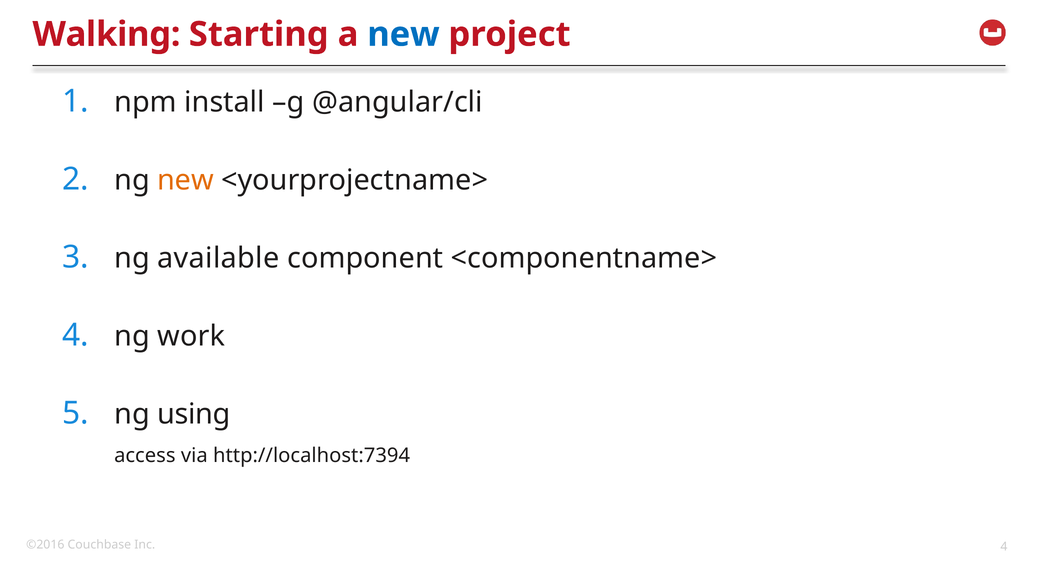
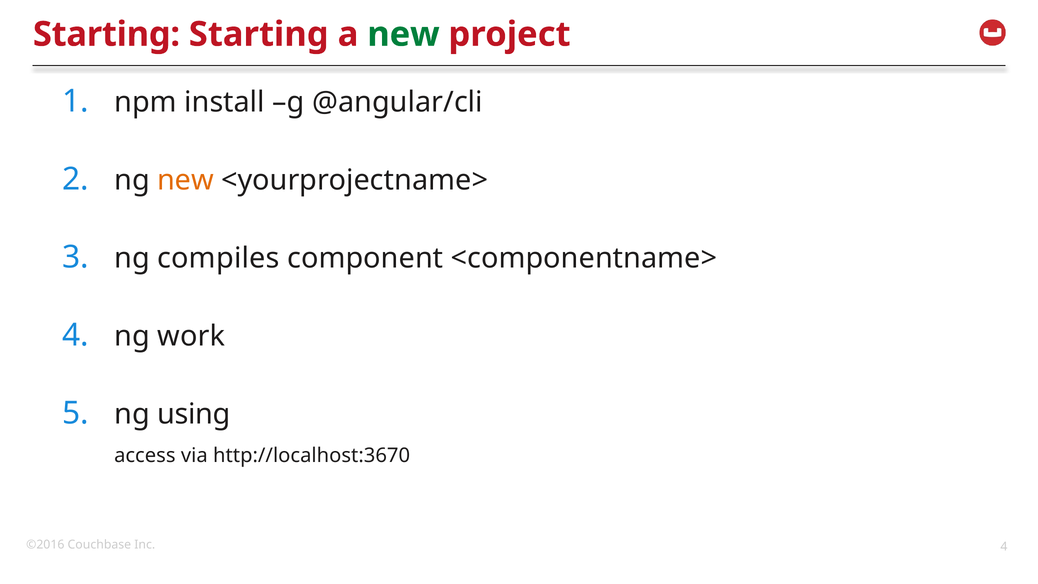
Walking: Walking -> Starting (106, 34)
new colour: blue -> green (403, 34)
available: available -> compiles (218, 258)
http://localhost:7394: http://localhost:7394 -> http://localhost:3670 (312, 456)
